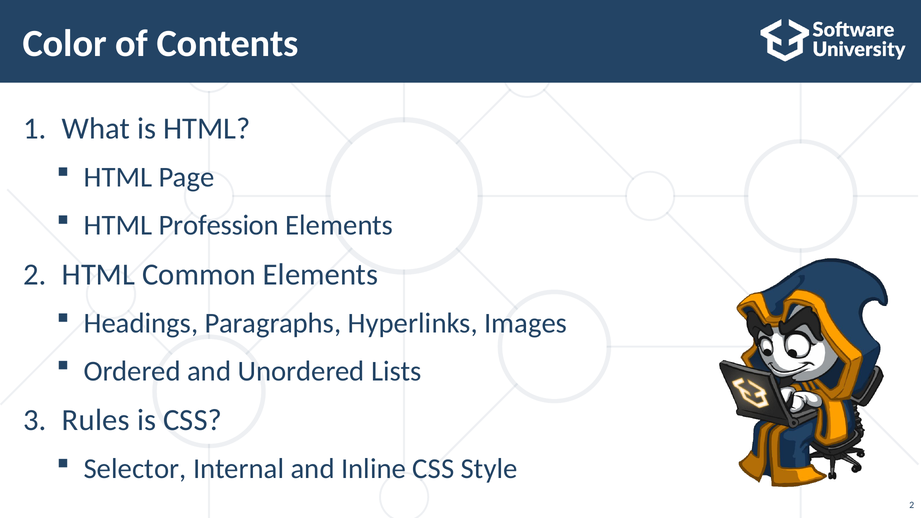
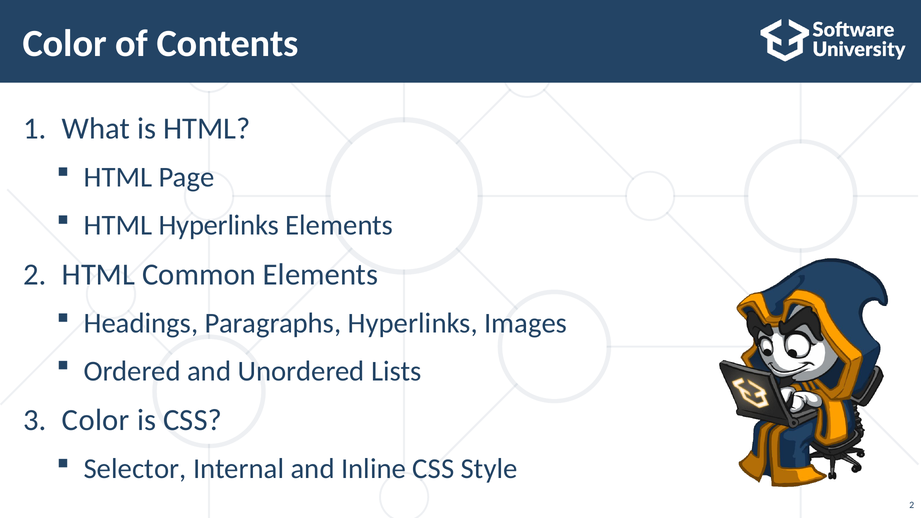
HTML Profession: Profession -> Hyperlinks (219, 225)
Rules: Rules -> Color (96, 420)
